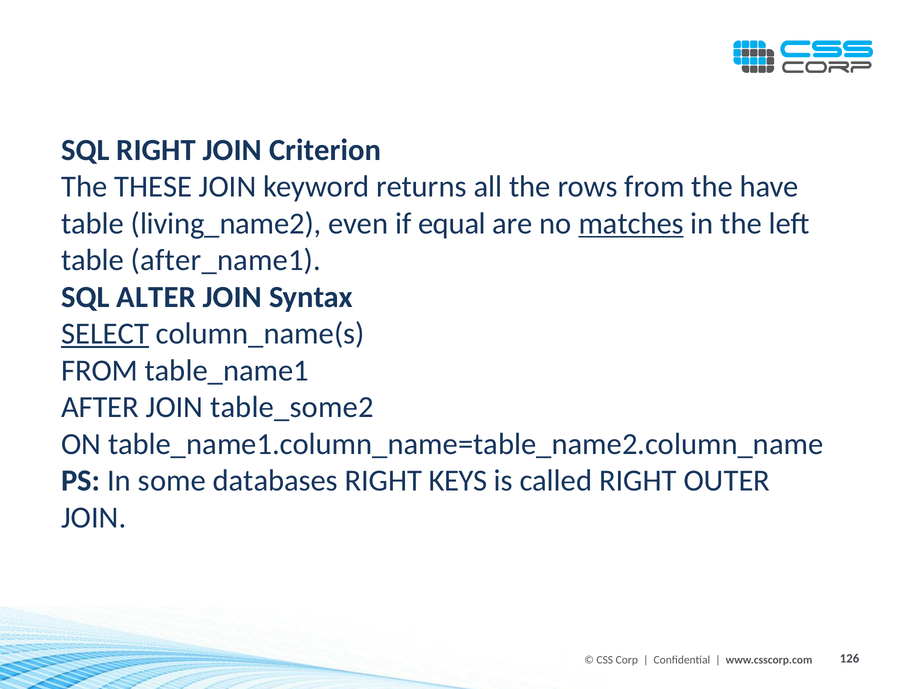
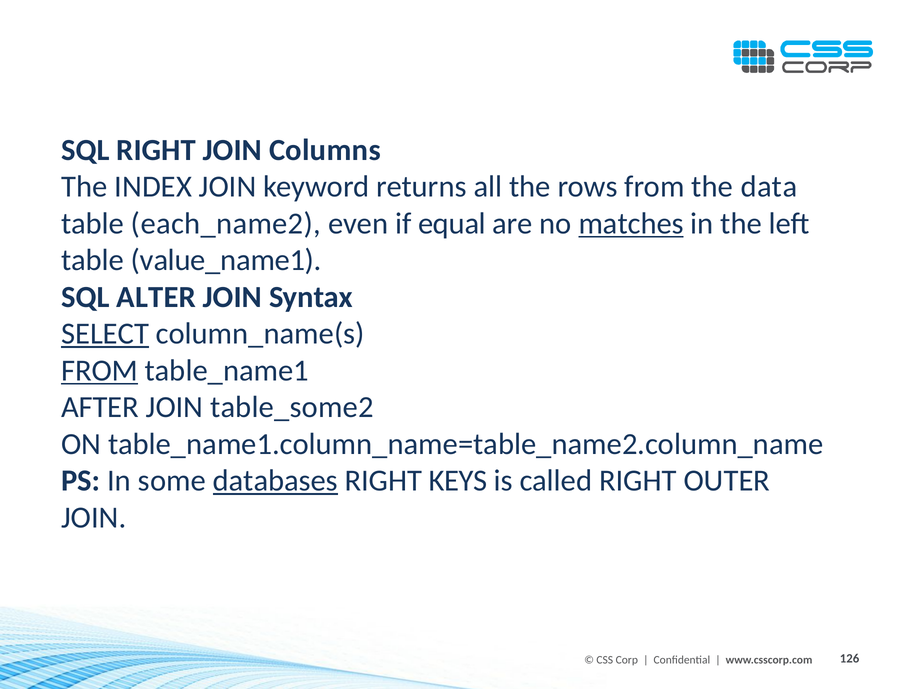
Criterion: Criterion -> Columns (325, 150)
THESE: THESE -> INDEX (153, 187)
have: have -> data (769, 187)
living_name2: living_name2 -> each_name2 (226, 224)
after_name1: after_name1 -> value_name1 (226, 260)
FROM underline: none -> present (100, 371)
databases underline: none -> present (275, 481)
